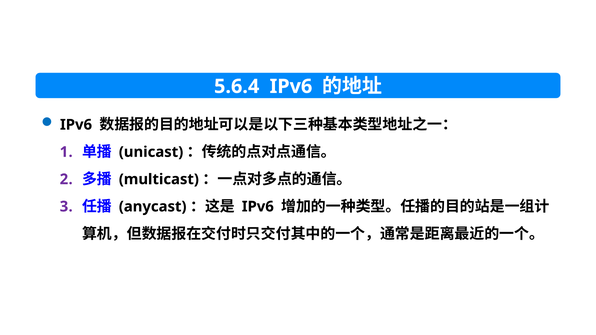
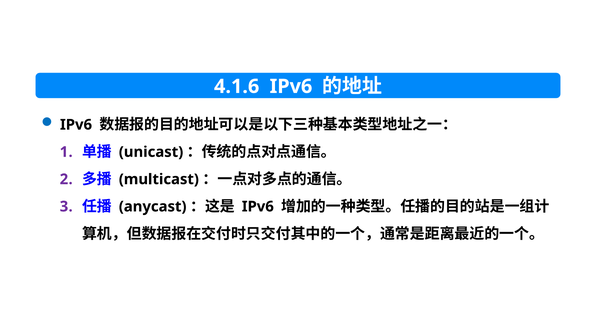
5.6.4: 5.6.4 -> 4.1.6 (237, 86)
